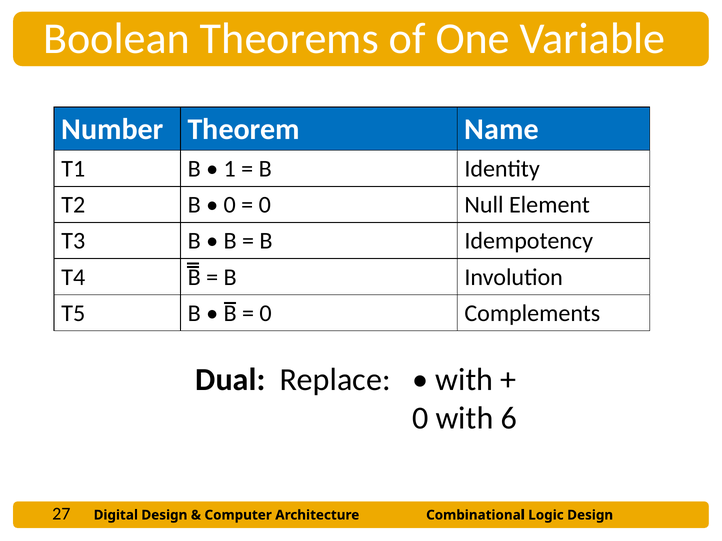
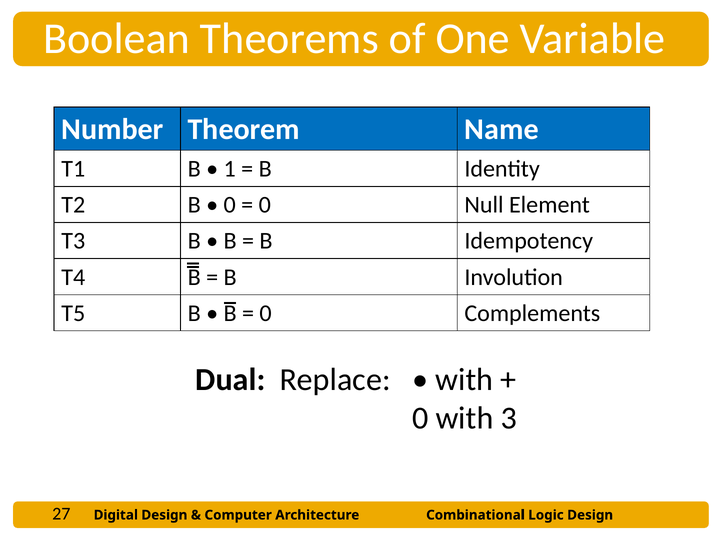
6: 6 -> 3 (509, 419)
